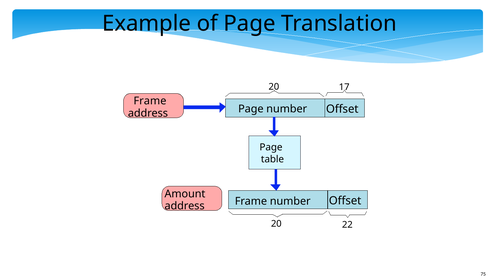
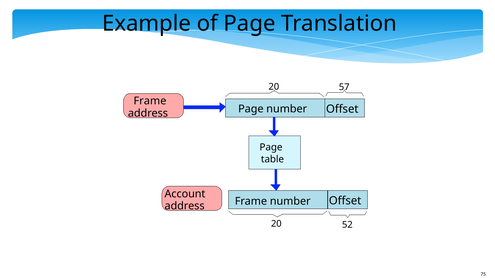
17: 17 -> 57 (344, 87)
Amount: Amount -> Account (185, 194)
22: 22 -> 52 (347, 225)
